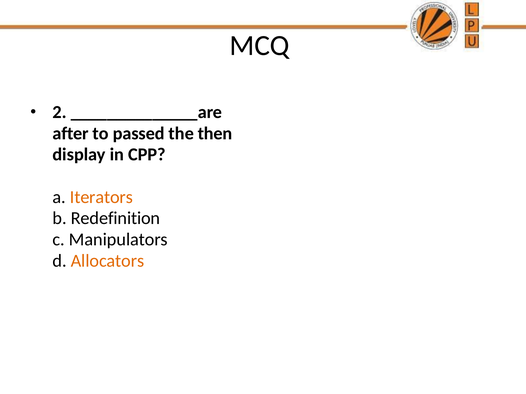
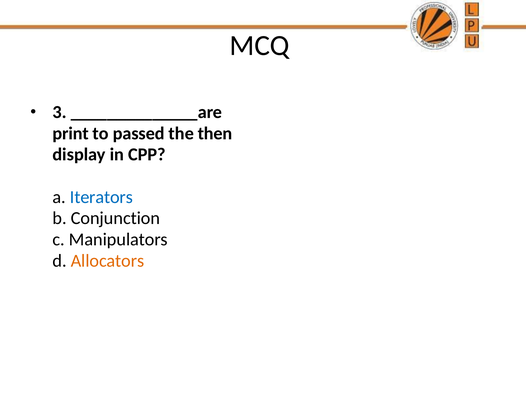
2: 2 -> 3 (60, 112)
after: after -> print (71, 134)
Iterators colour: orange -> blue (101, 197)
Redefinition: Redefinition -> Conjunction (115, 219)
